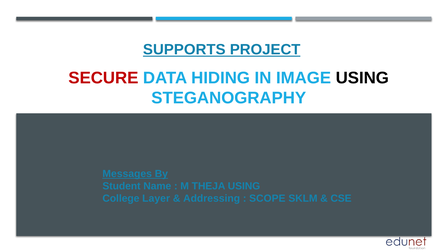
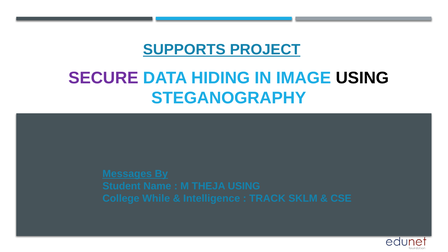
SECURE colour: red -> purple (103, 78)
Layer: Layer -> While (156, 199)
Addressing: Addressing -> Intelligence (212, 199)
SCOPE: SCOPE -> TRACK (267, 199)
